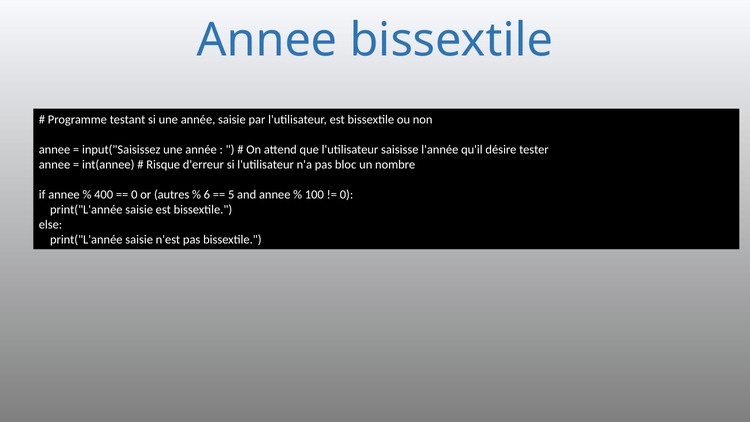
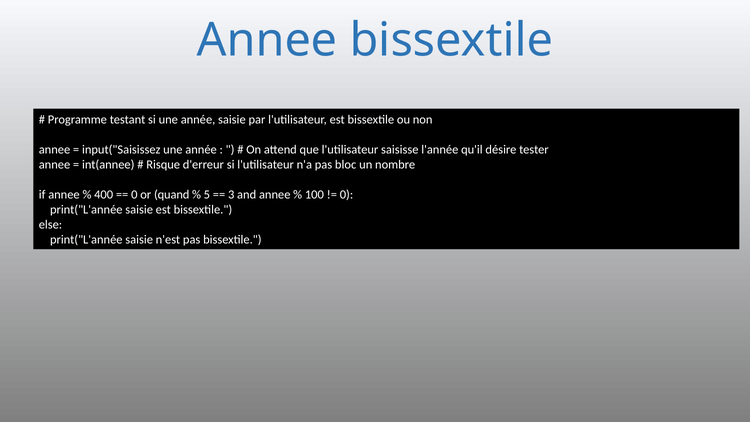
autres: autres -> quand (172, 195)
6: 6 -> 5 (207, 195)
5: 5 -> 3 (231, 195)
